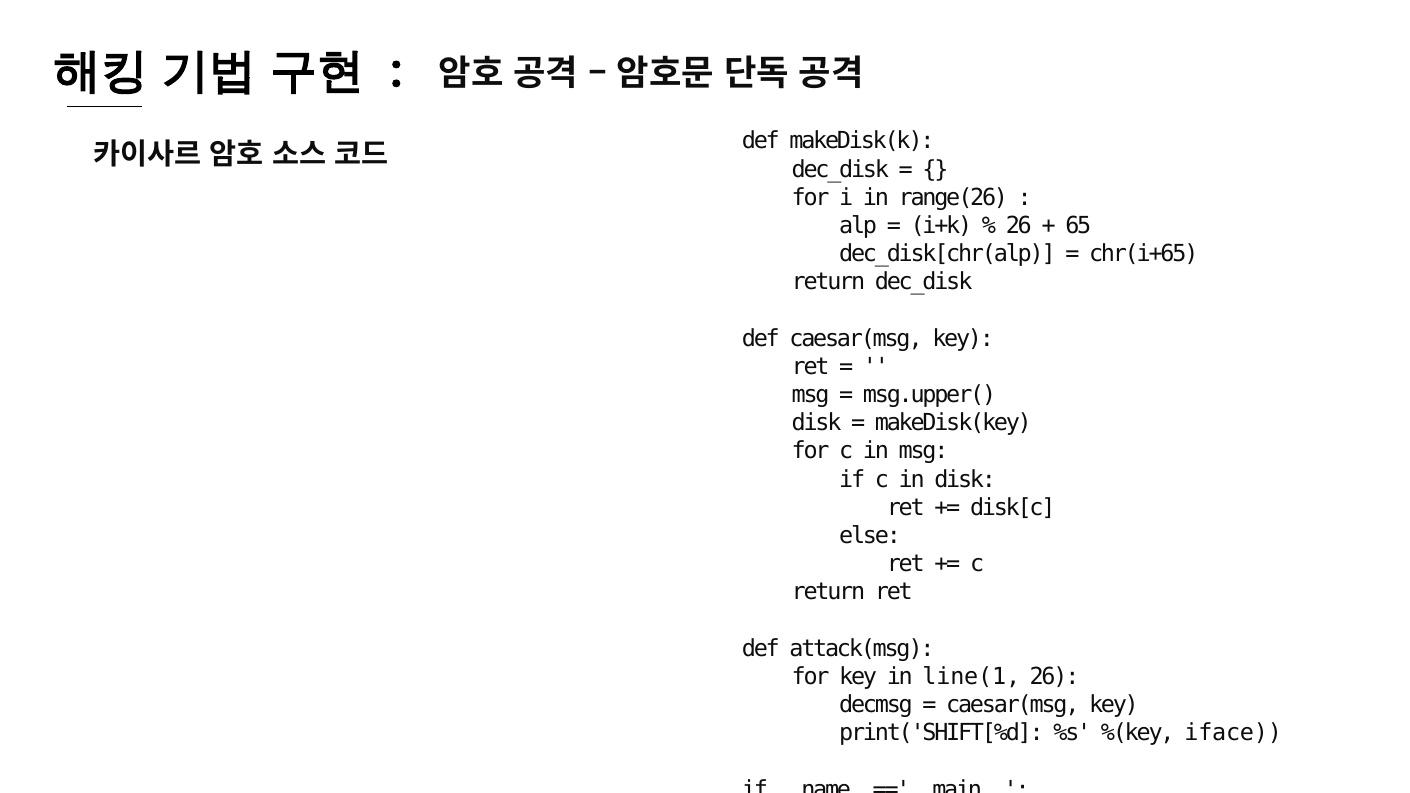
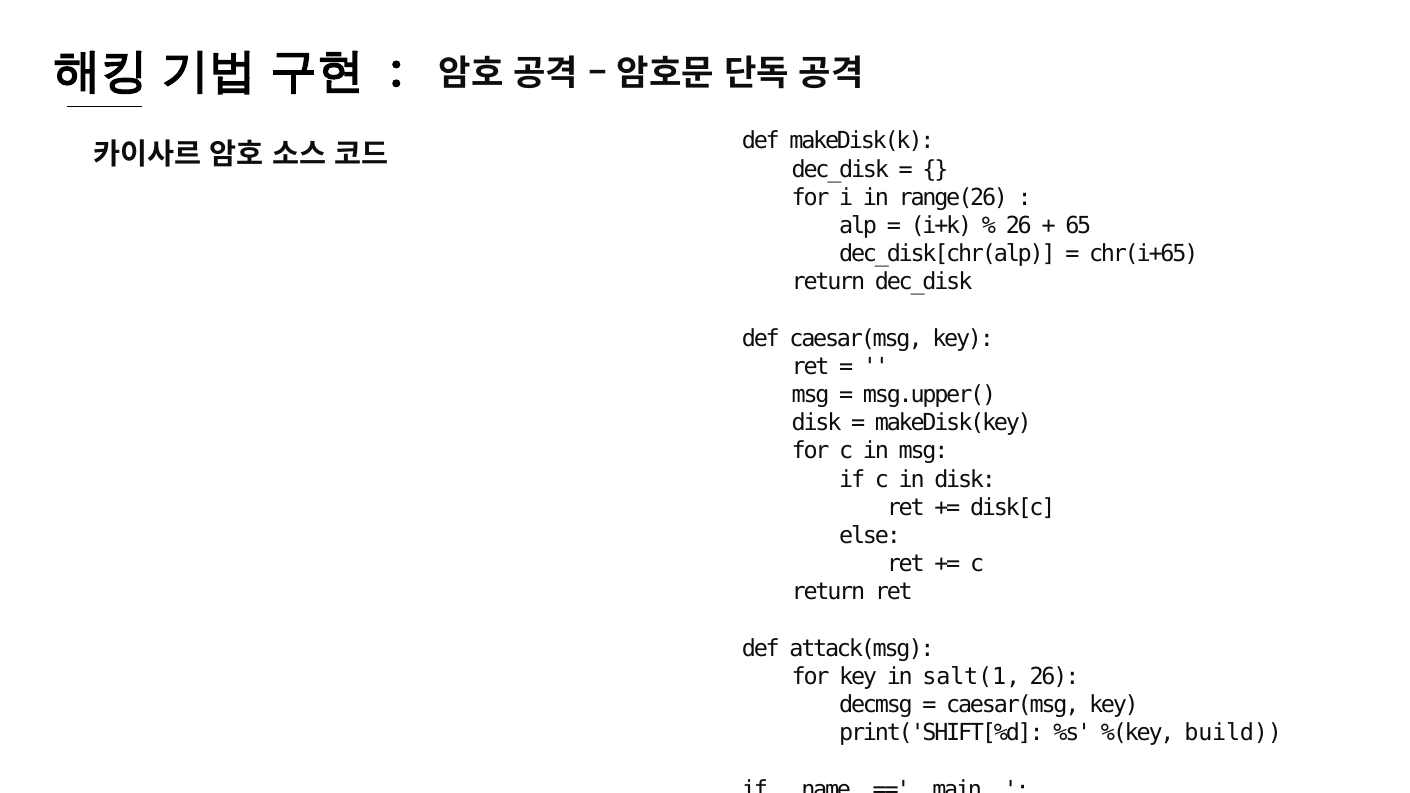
line(1: line(1 -> salt(1 (971, 677)
iface: iface -> build (1233, 733)
